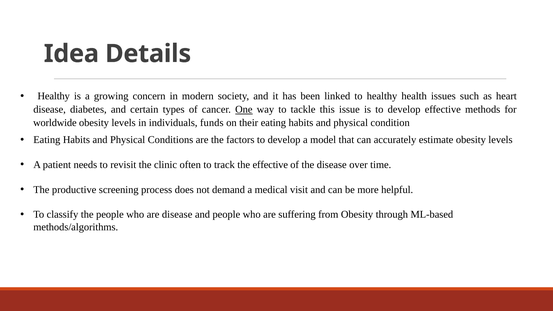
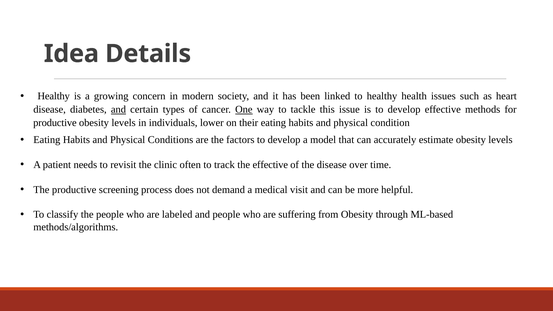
and underline: none -> present (118, 110)
worldwide: worldwide -> productive (55, 123)
funds: funds -> lower (212, 123)
are disease: disease -> labeled (177, 215)
